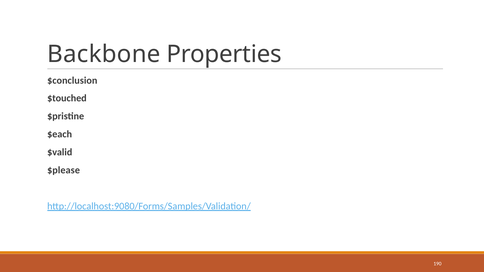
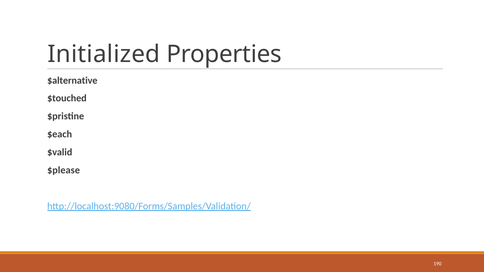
Backbone: Backbone -> Initialized (104, 54)
$conclusion: $conclusion -> $alternative (72, 80)
